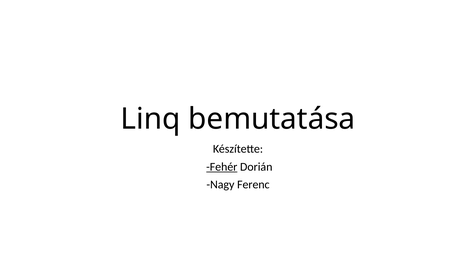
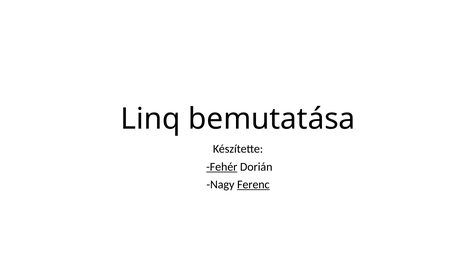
Ferenc underline: none -> present (253, 184)
